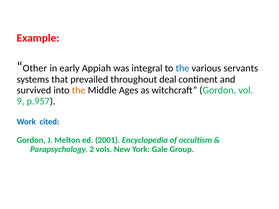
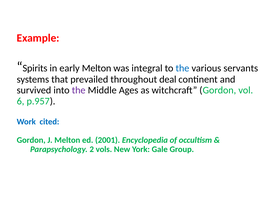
Other: Other -> Spirits (35, 68)
early Appiah: Appiah -> Melton (97, 68)
the colour: orange -> purple (79, 90)
9: 9 -> 6 (21, 101)
